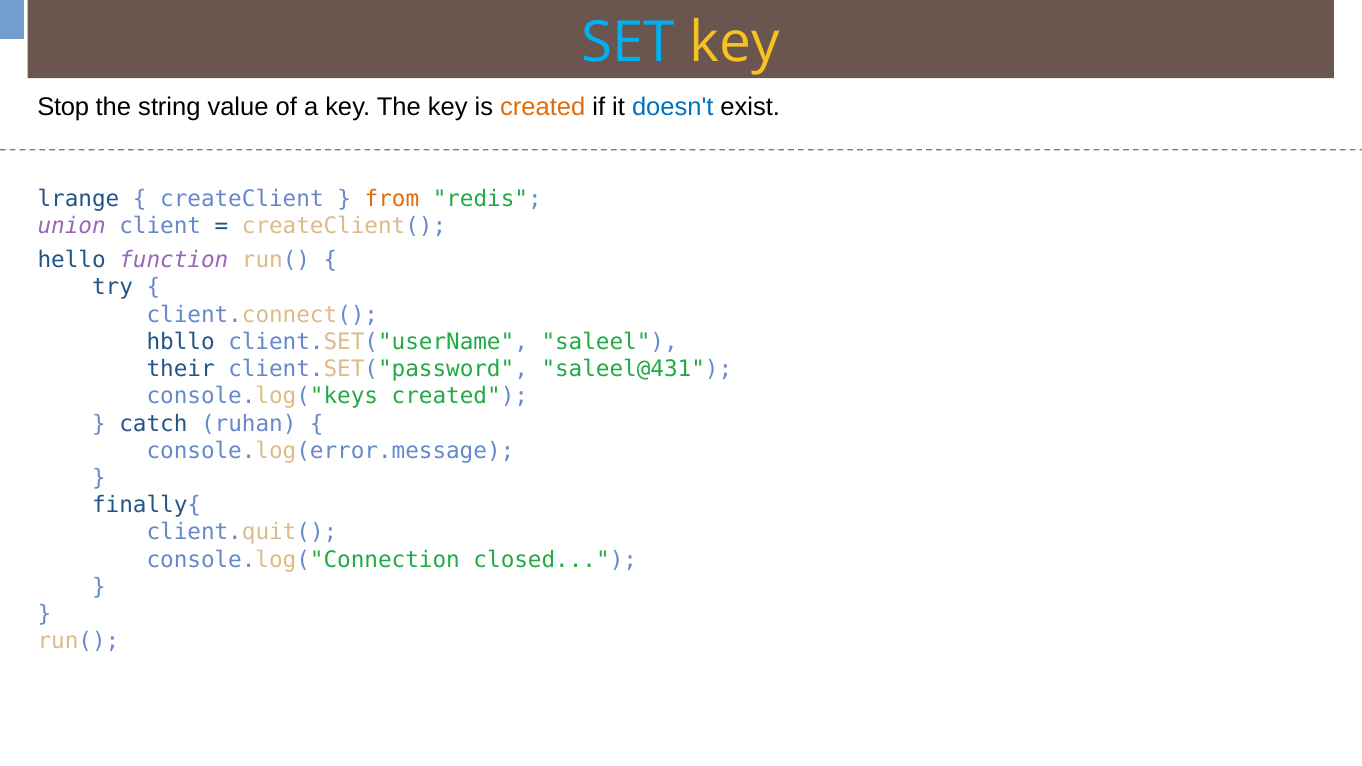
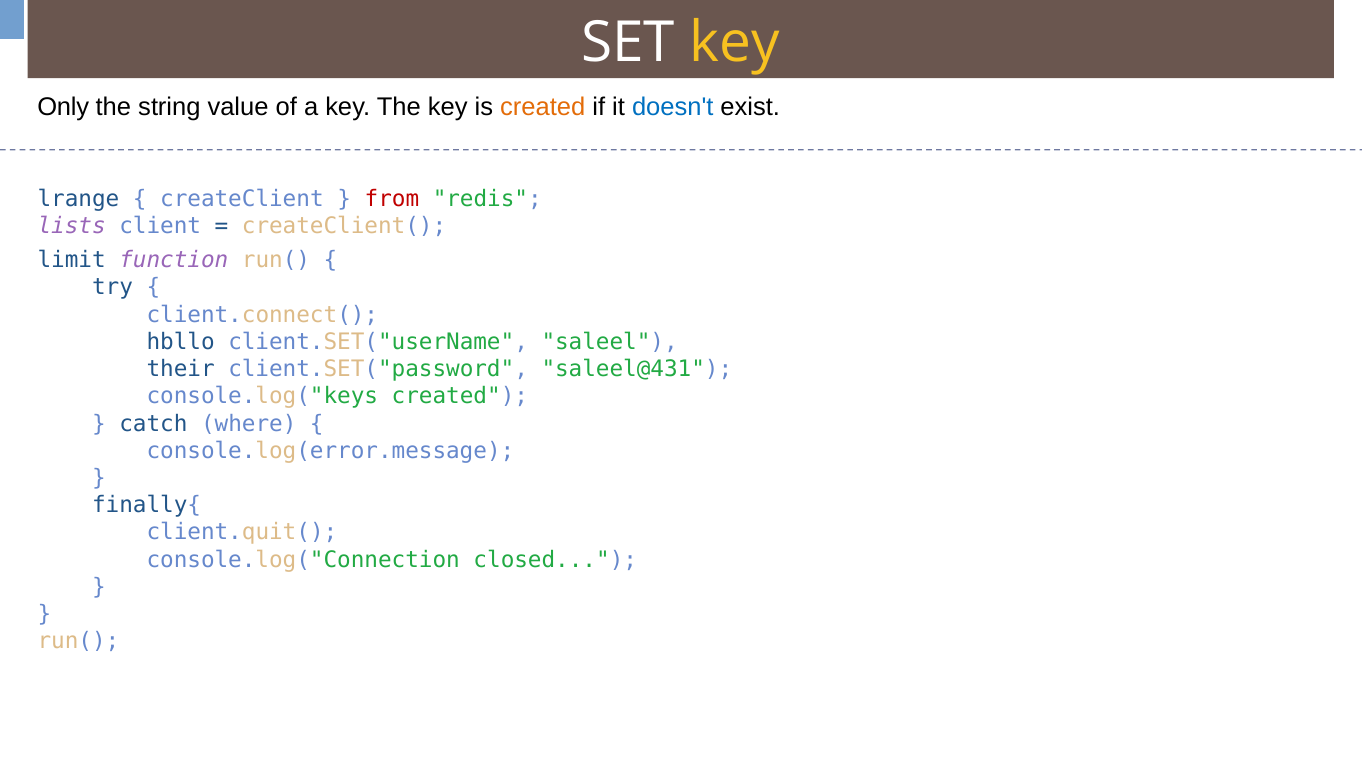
SET colour: light blue -> white (628, 43)
Stop: Stop -> Only (63, 107)
from colour: orange -> red (392, 199)
union: union -> lists (72, 226)
hello: hello -> limit (72, 260)
ruhan: ruhan -> where (249, 424)
